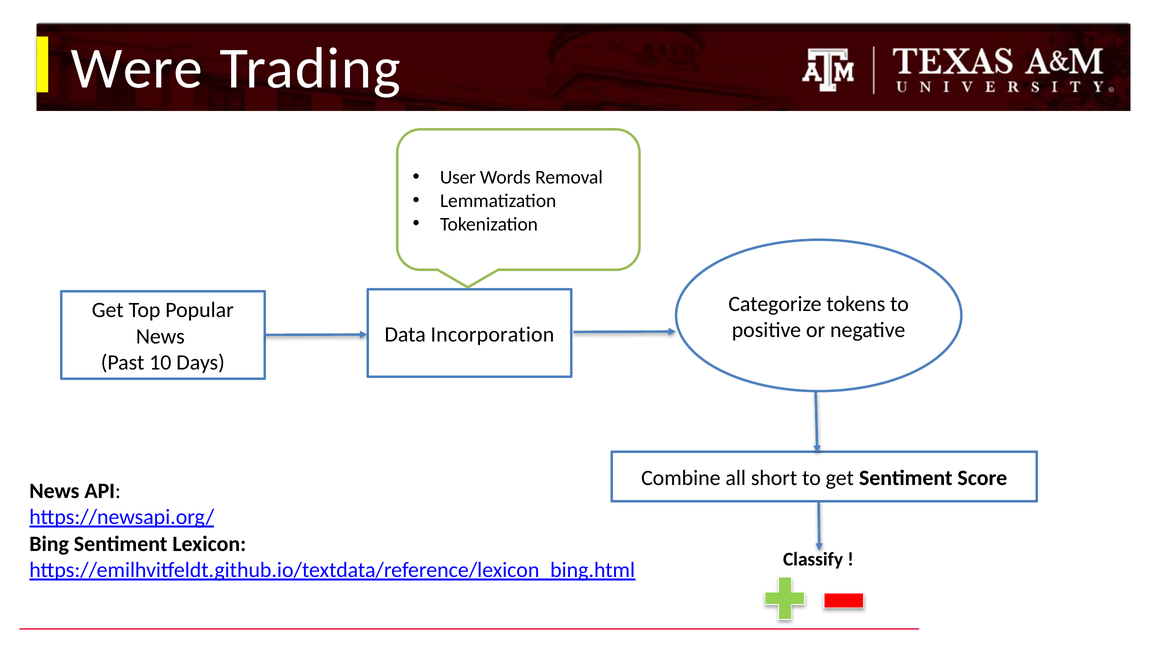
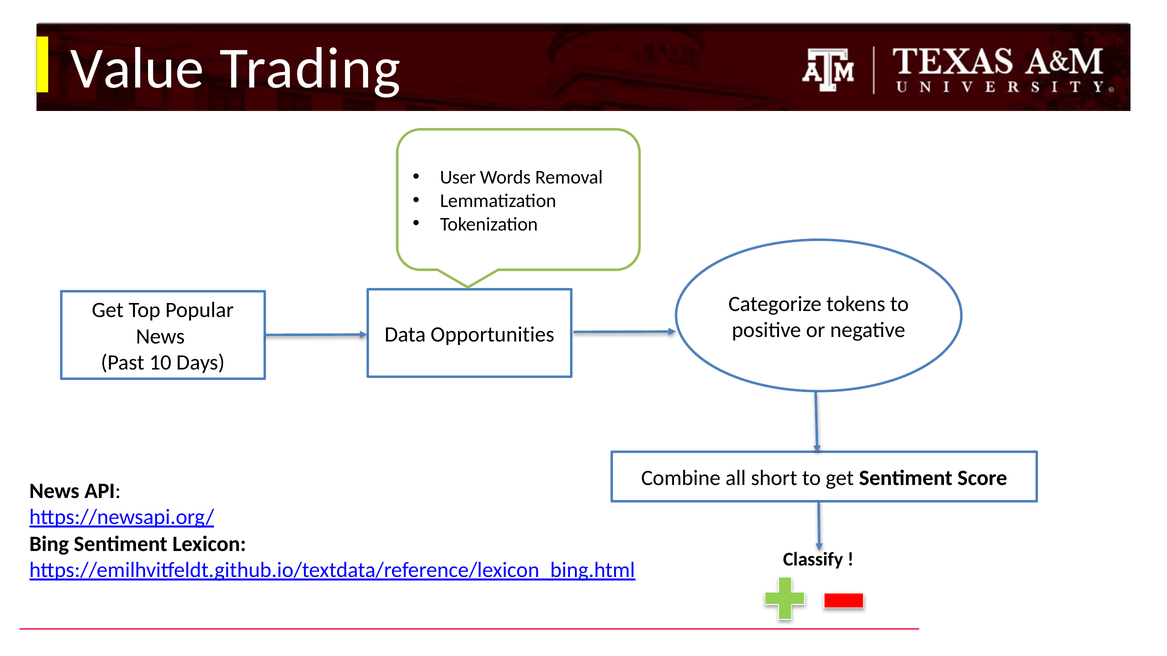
Were: Were -> Value (137, 68)
Incorporation: Incorporation -> Opportunities (493, 335)
